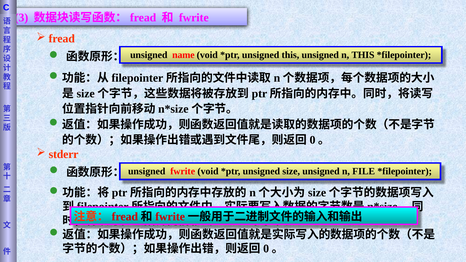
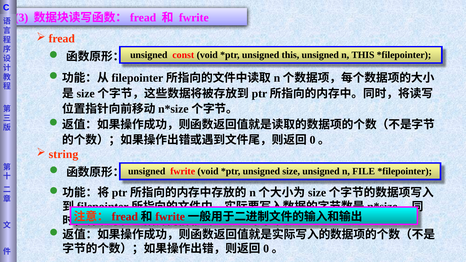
name: name -> const (183, 55)
stderr: stderr -> string (63, 154)
